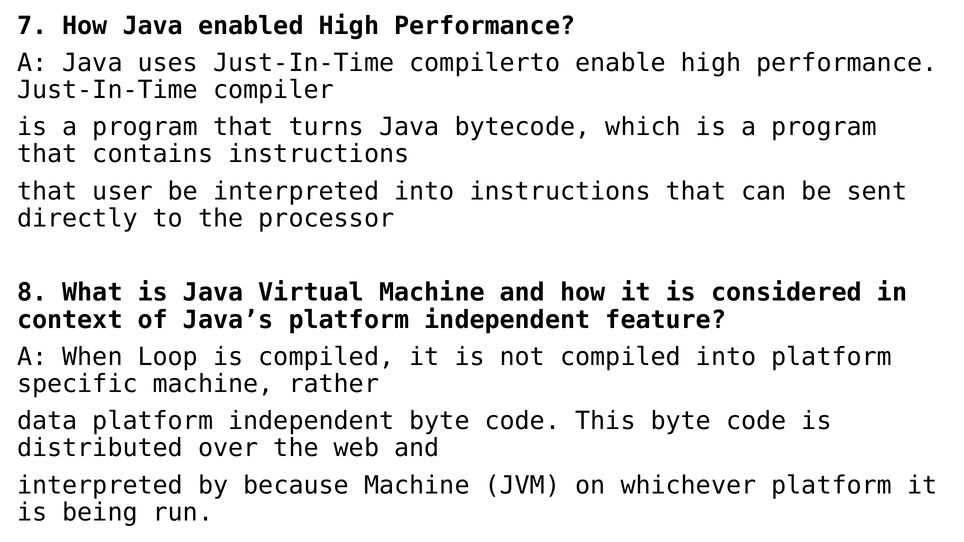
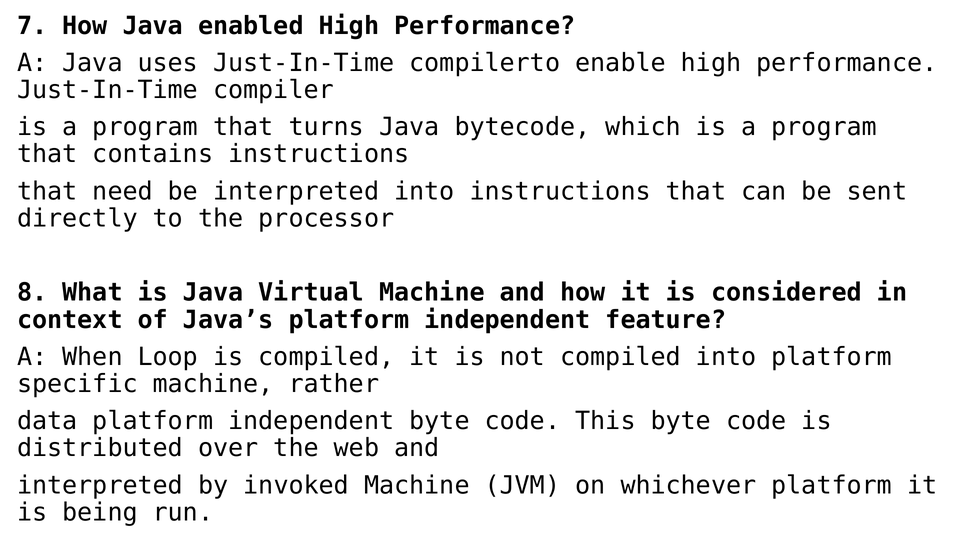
user: user -> need (123, 191)
because: because -> invoked (296, 486)
